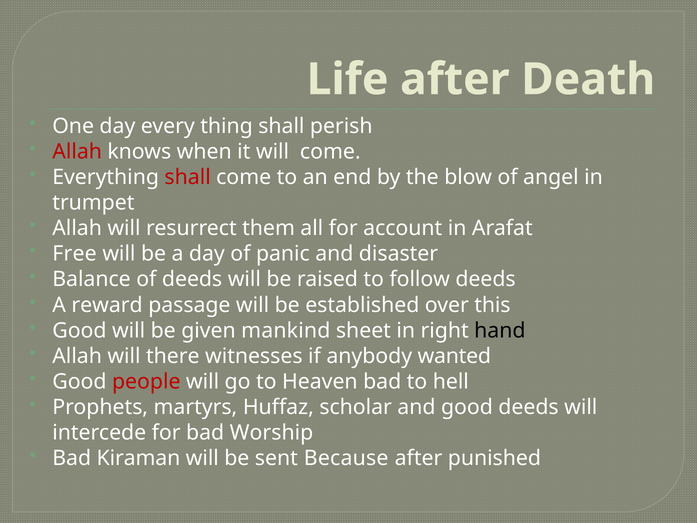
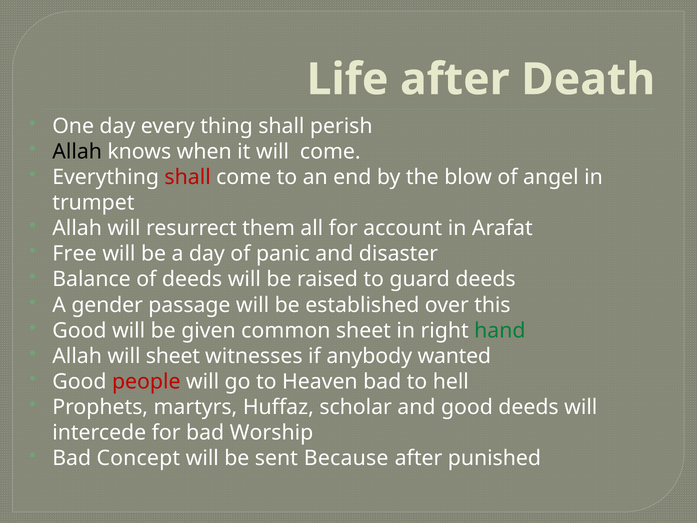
Allah colour: red -> black (77, 152)
follow: follow -> guard (420, 279)
reward: reward -> gender (107, 305)
mankind: mankind -> common (286, 330)
hand colour: black -> green (500, 330)
will there: there -> sheet (173, 356)
Kiraman: Kiraman -> Concept (138, 458)
